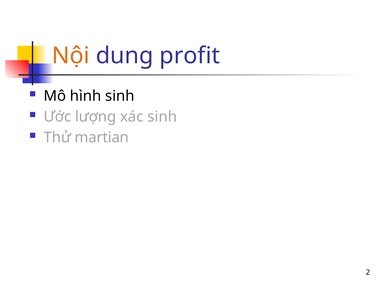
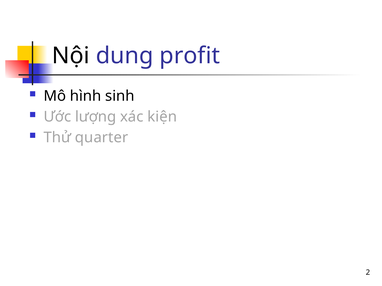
Nội colour: orange -> black (71, 56)
xác sinh: sinh -> kiện (162, 117)
martian: martian -> quarter (102, 138)
